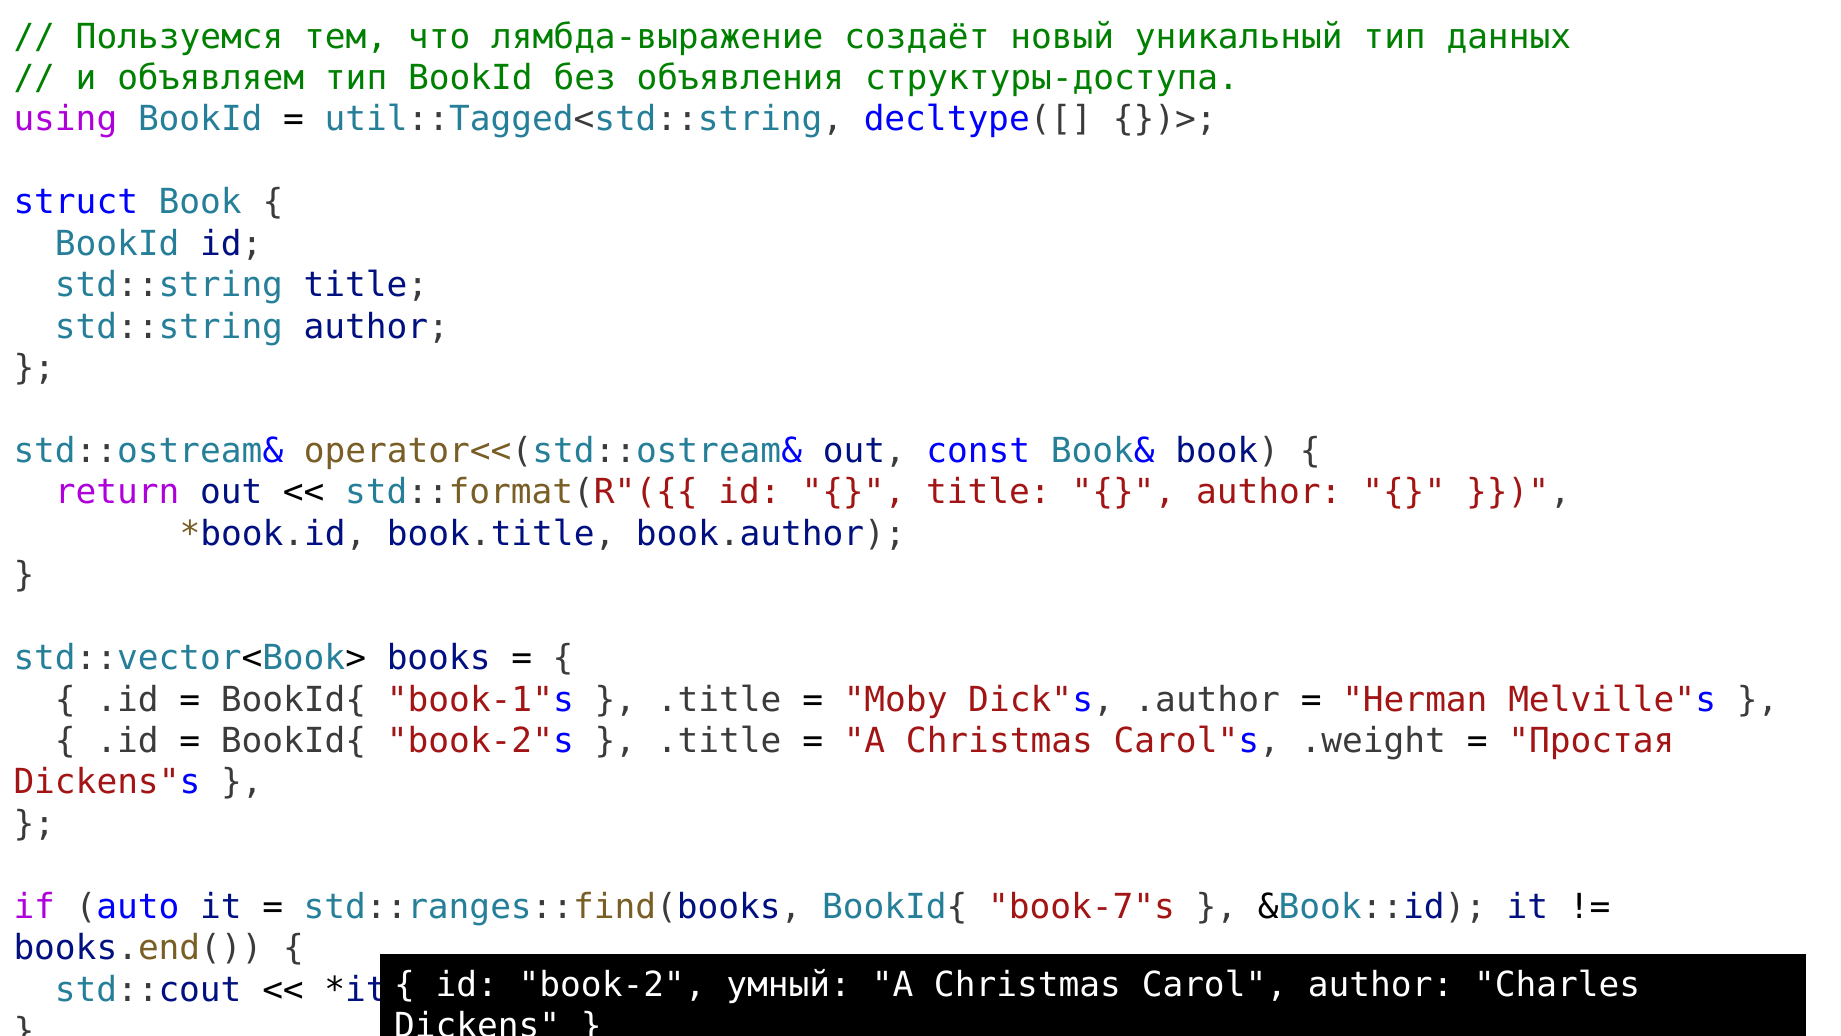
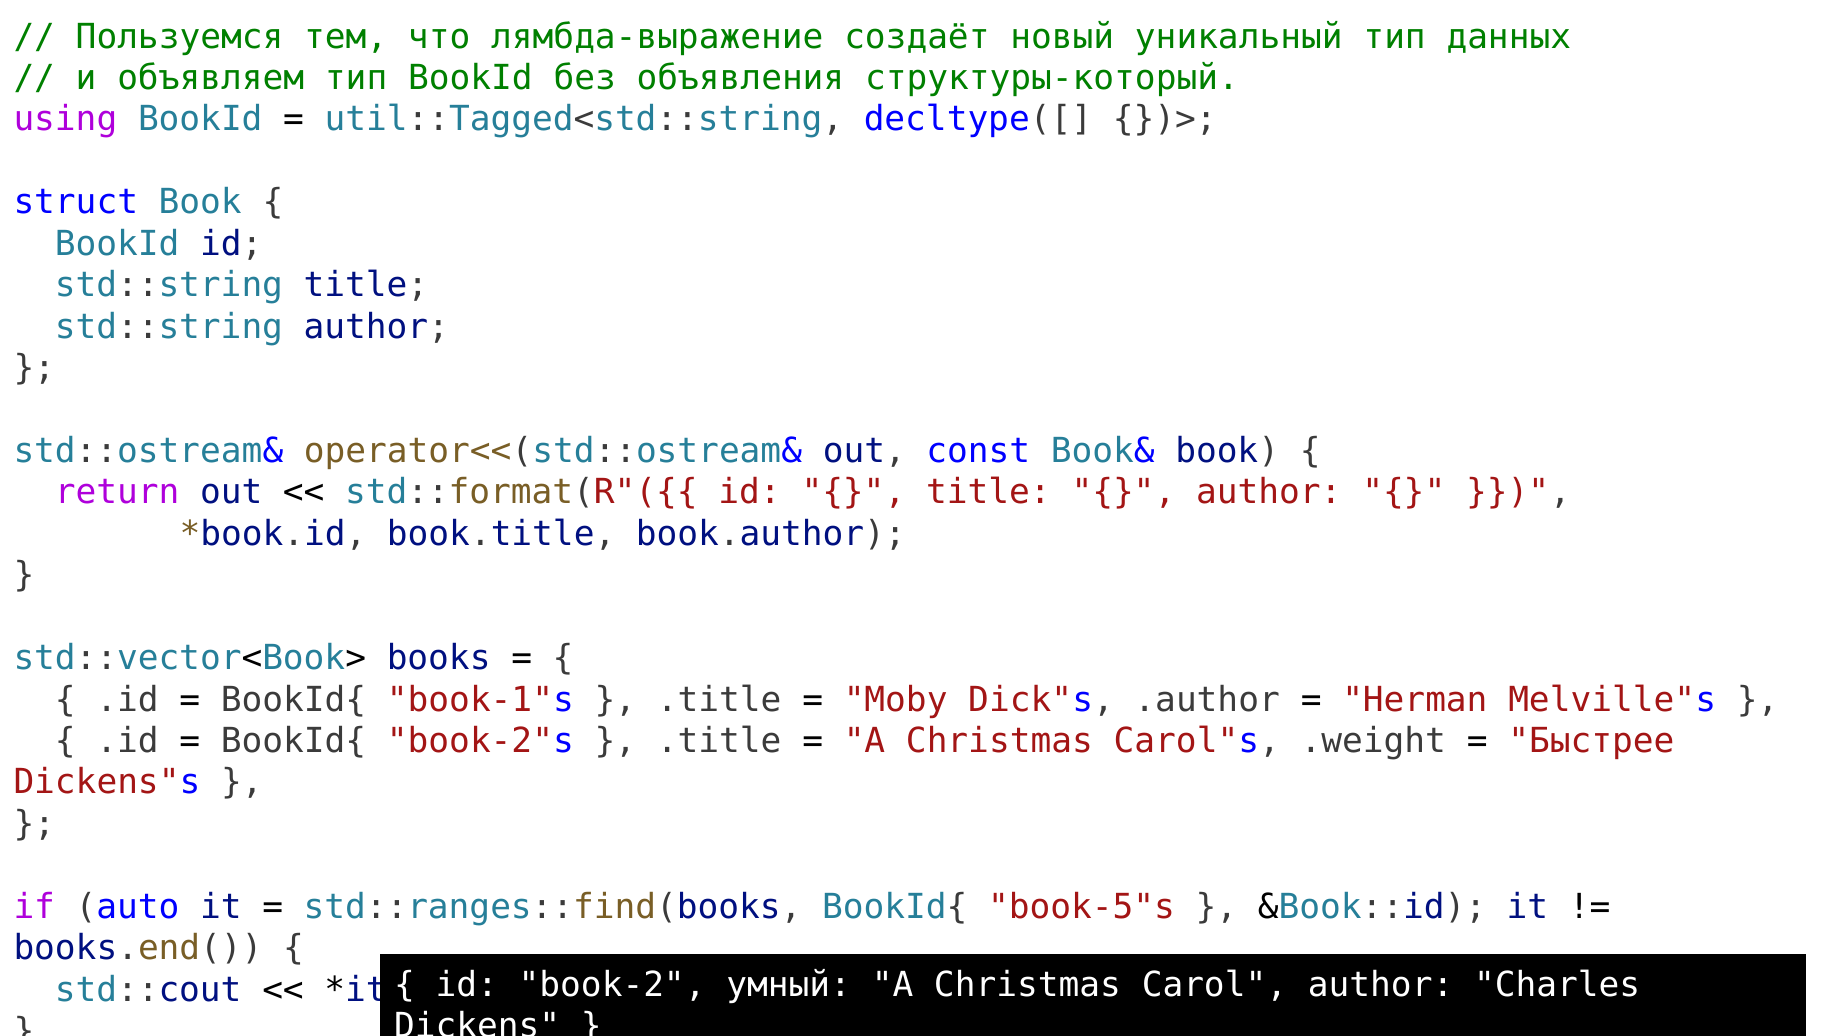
структуры-доступа: структуры-доступа -> структуры-который (1052, 78)
Простая: Простая -> Быстрее (1591, 741)
book-7"s: book-7"s -> book-5"s (1081, 906)
